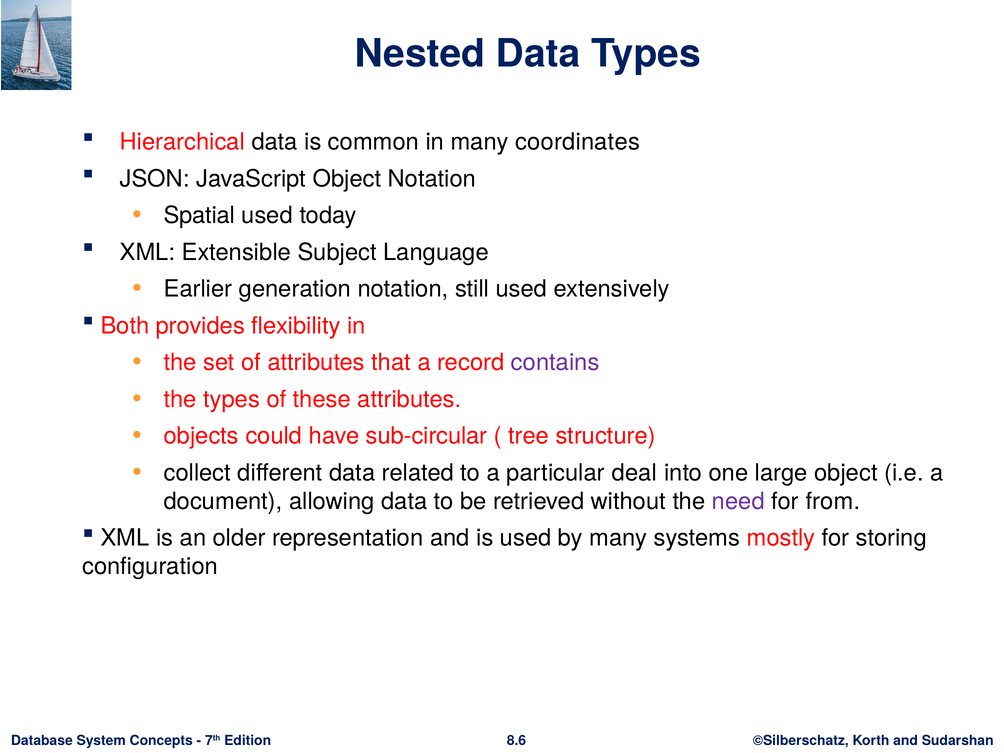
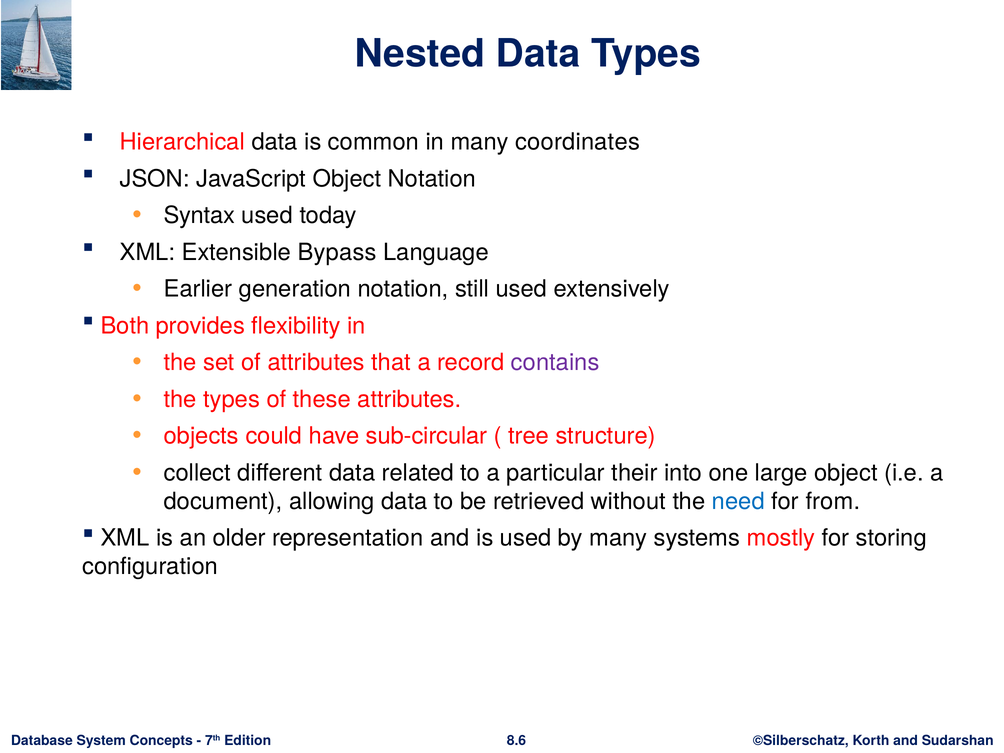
Spatial: Spatial -> Syntax (199, 215)
Subject: Subject -> Bypass (337, 252)
deal: deal -> their (634, 473)
need colour: purple -> blue (738, 501)
